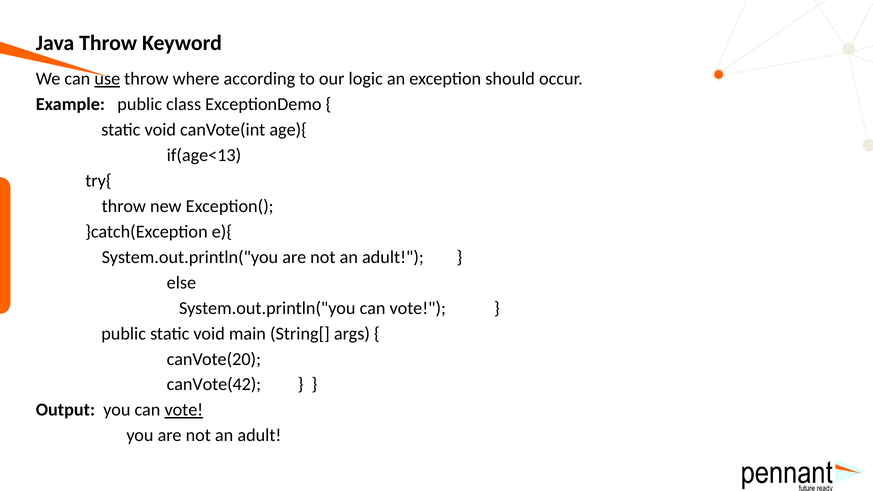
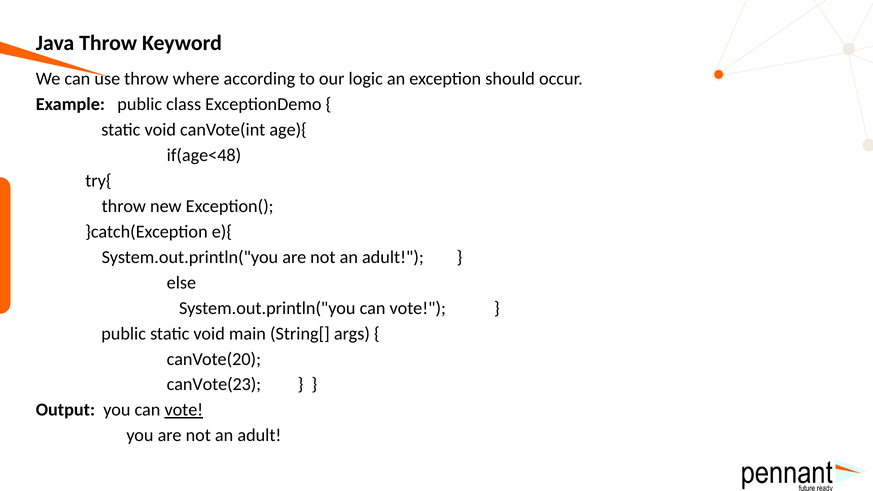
use underline: present -> none (107, 79)
if(age<13: if(age<13 -> if(age<48 (204, 155)
canVote(42: canVote(42 -> canVote(23 (214, 385)
